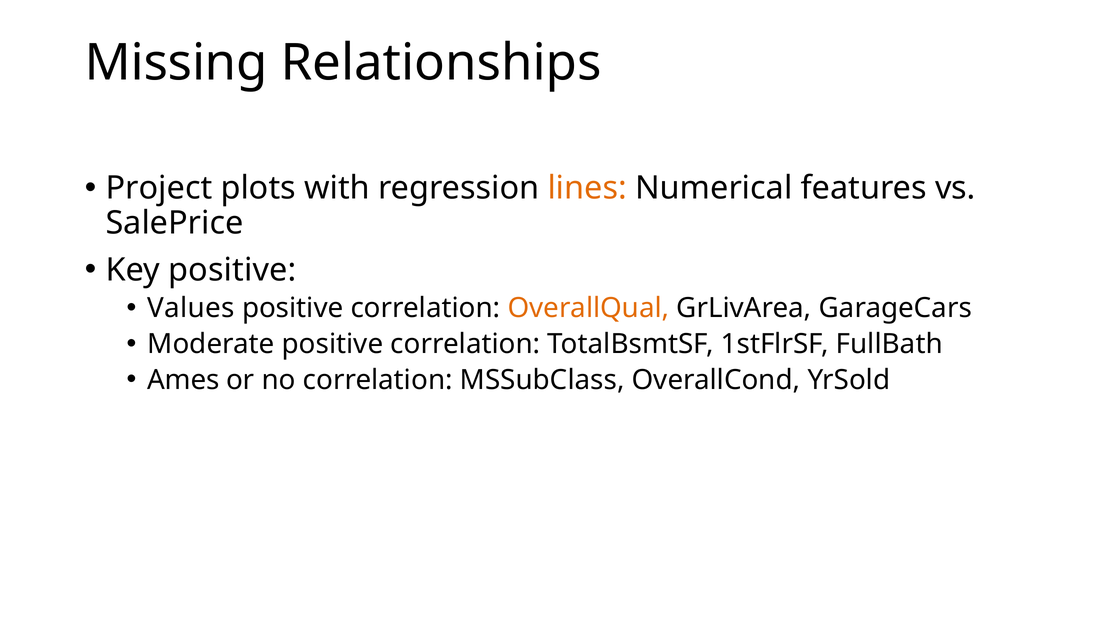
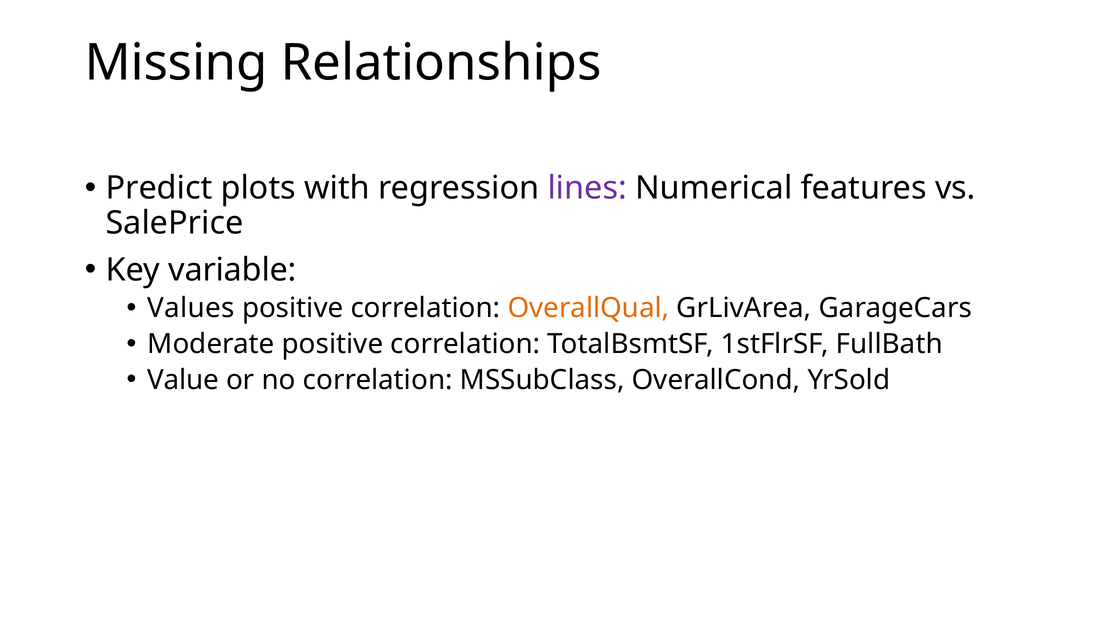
Project: Project -> Predict (159, 188)
lines colour: orange -> purple (587, 188)
Key positive: positive -> variable (233, 270)
Ames: Ames -> Value (183, 380)
